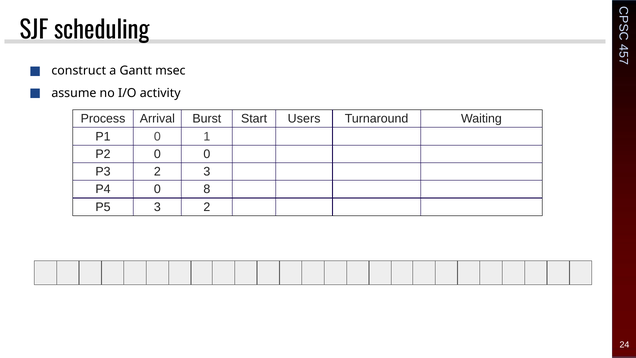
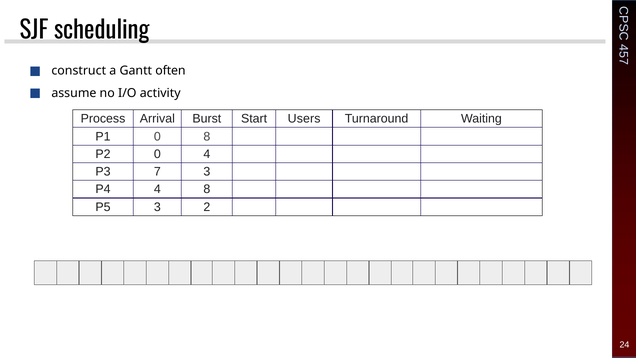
msec: msec -> often (170, 71)
0 1: 1 -> 8 (207, 136)
0 0: 0 -> 4 (207, 154)
P3 2: 2 -> 7 (157, 172)
P4 0: 0 -> 4 (157, 189)
